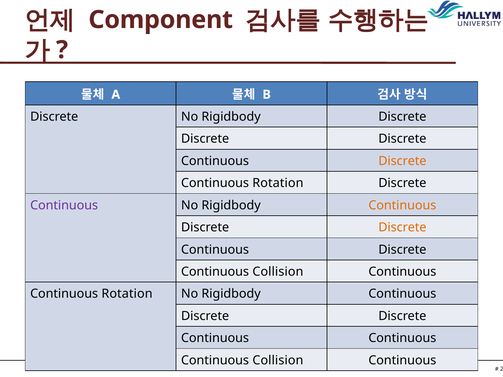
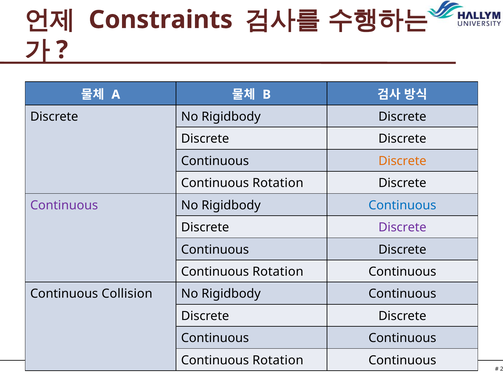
Component: Component -> Constraints (161, 20)
Continuous colour: orange -> blue (402, 205)
Discrete colour: orange -> purple (402, 228)
Collision: Collision -> Rotation (278, 272)
Rotation: Rotation -> Collision (127, 294)
Collision: Collision -> Rotation (278, 361)
